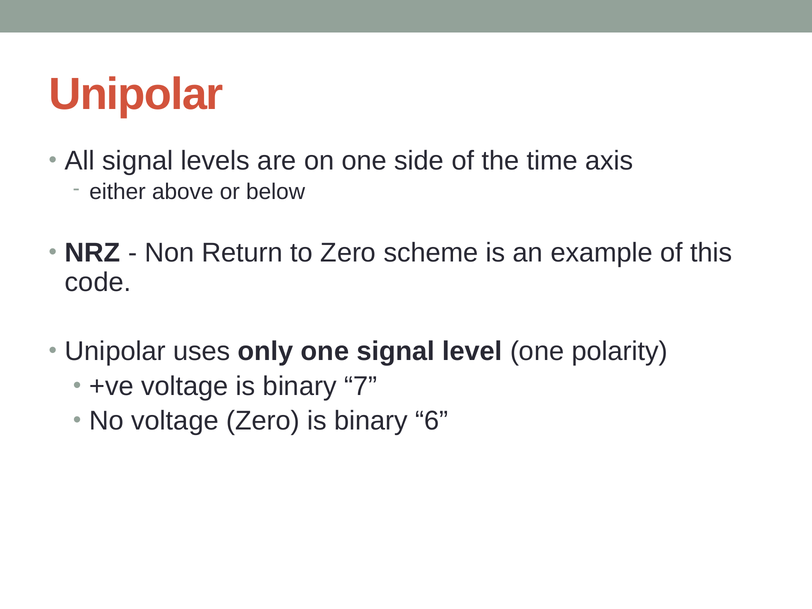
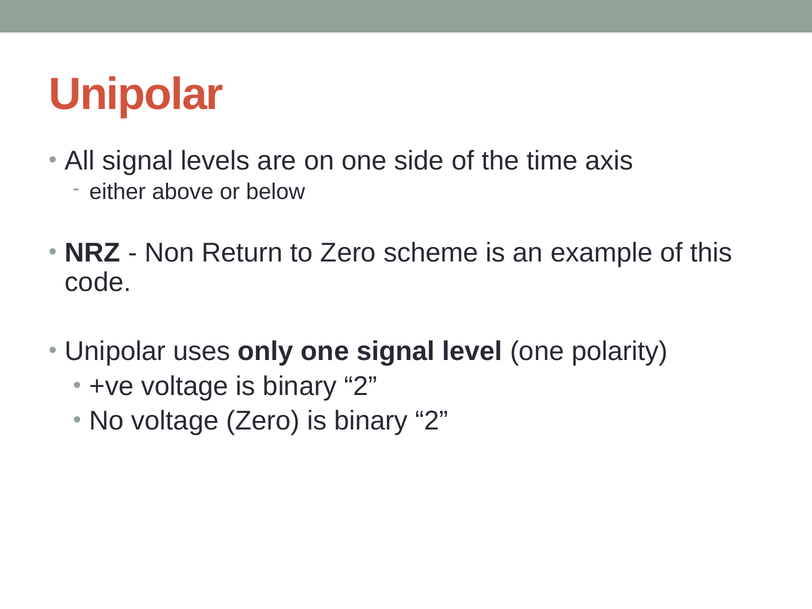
voltage is binary 7: 7 -> 2 (361, 386)
Zero is binary 6: 6 -> 2 (432, 421)
